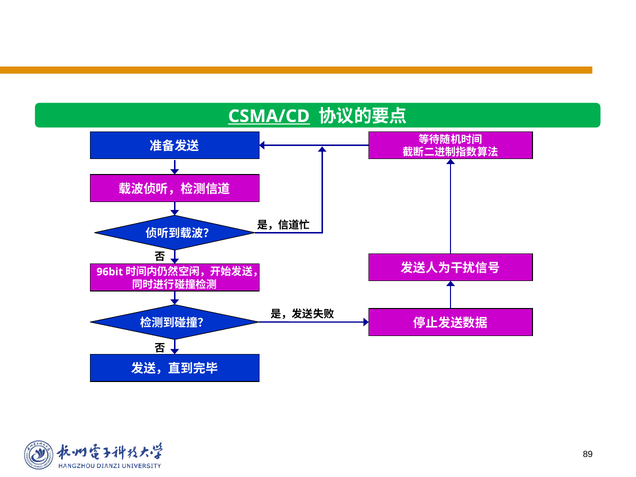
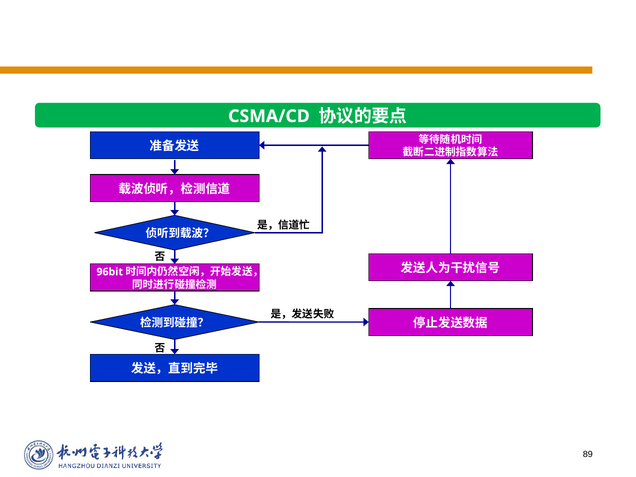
CSMA/CD underline: present -> none (269, 116)
